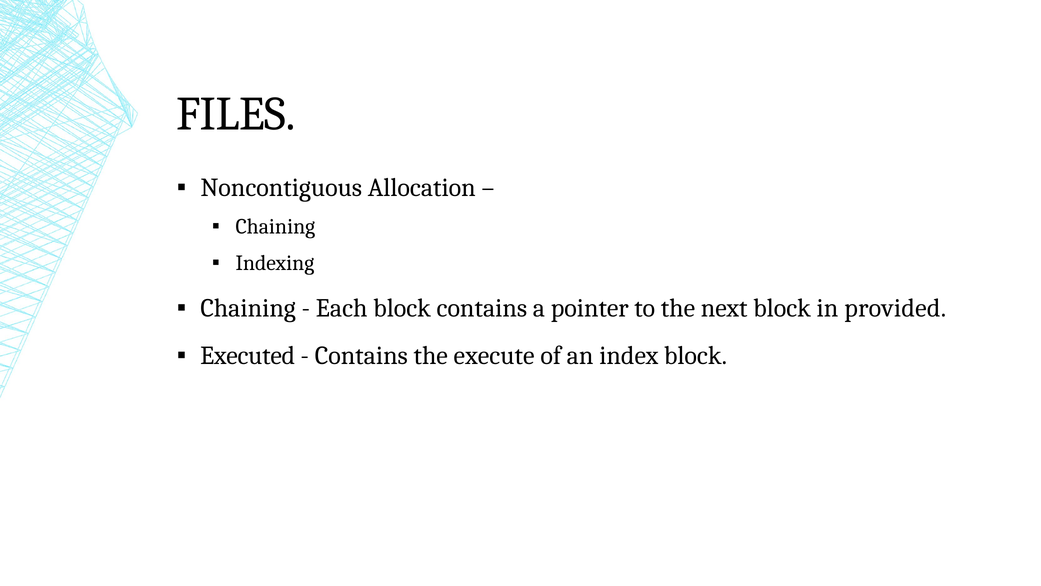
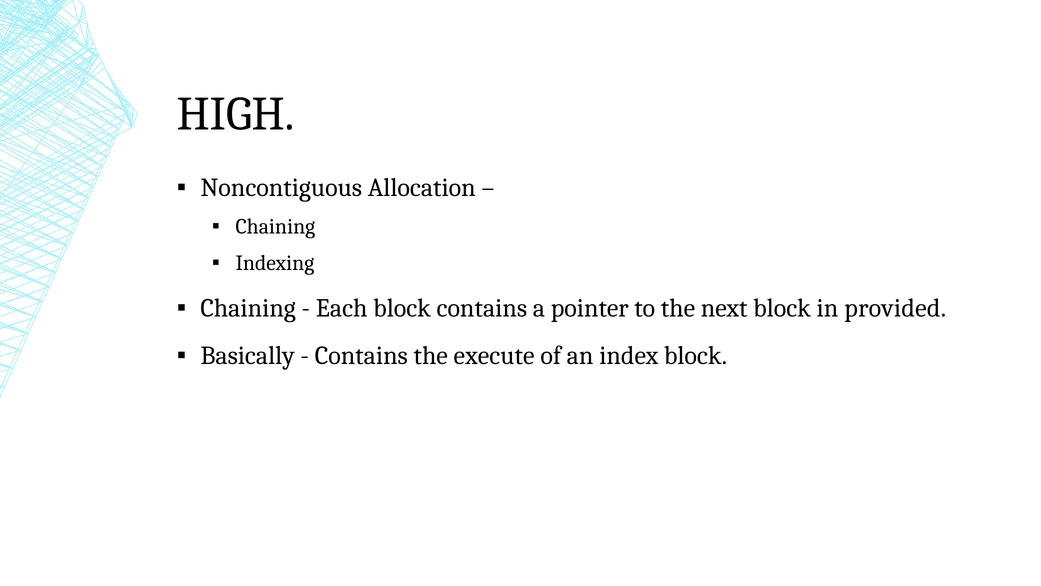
FILES: FILES -> HIGH (236, 114)
Executed: Executed -> Basically (248, 356)
